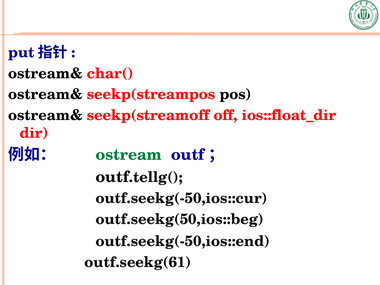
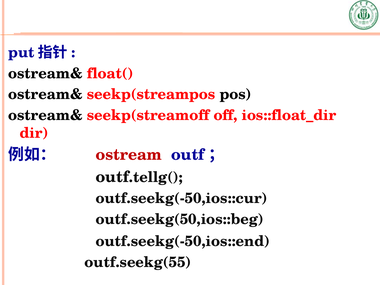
char(: char( -> float( (110, 73)
ostream colour: green -> red (129, 155)
outf.seekg(61: outf.seekg(61 -> outf.seekg(55 (138, 262)
